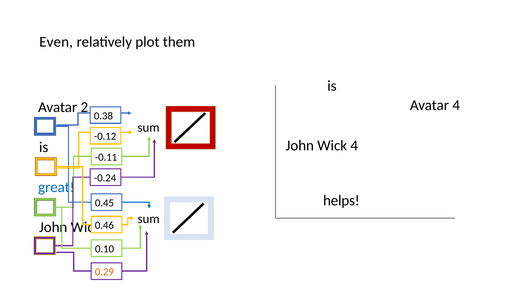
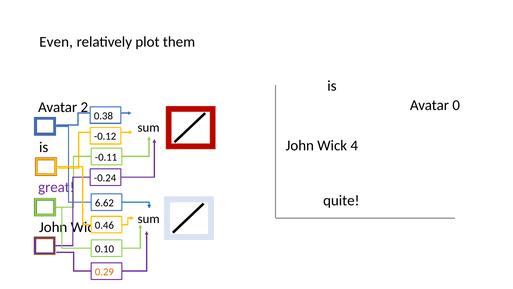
Avatar 4: 4 -> 0 (456, 105)
great colour: blue -> purple (56, 187)
helps: helps -> quite (341, 200)
0.45: 0.45 -> 6.62 (104, 203)
